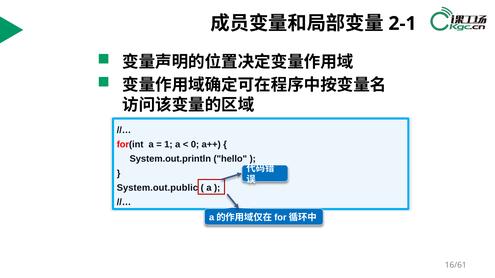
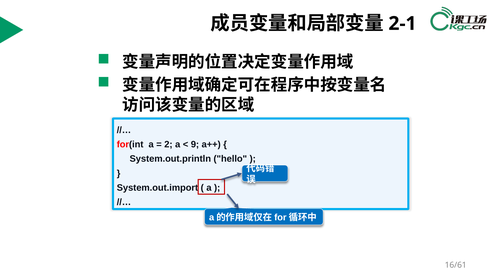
1: 1 -> 2 (168, 145)
0: 0 -> 9 (195, 145)
System.out.public: System.out.public -> System.out.import (157, 188)
